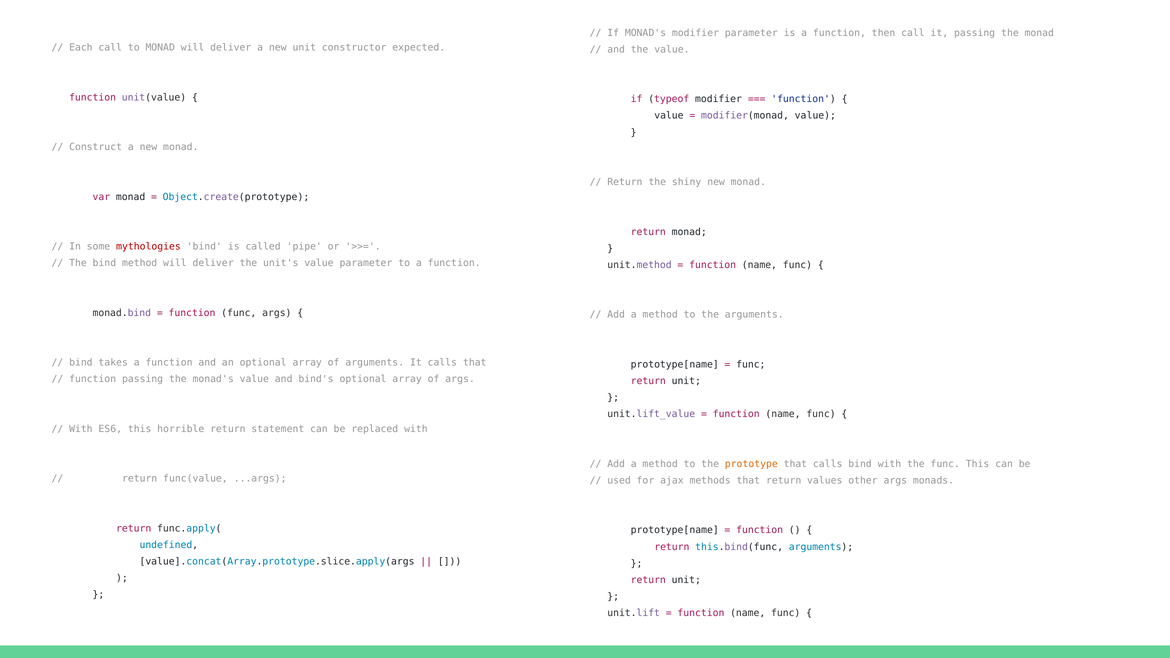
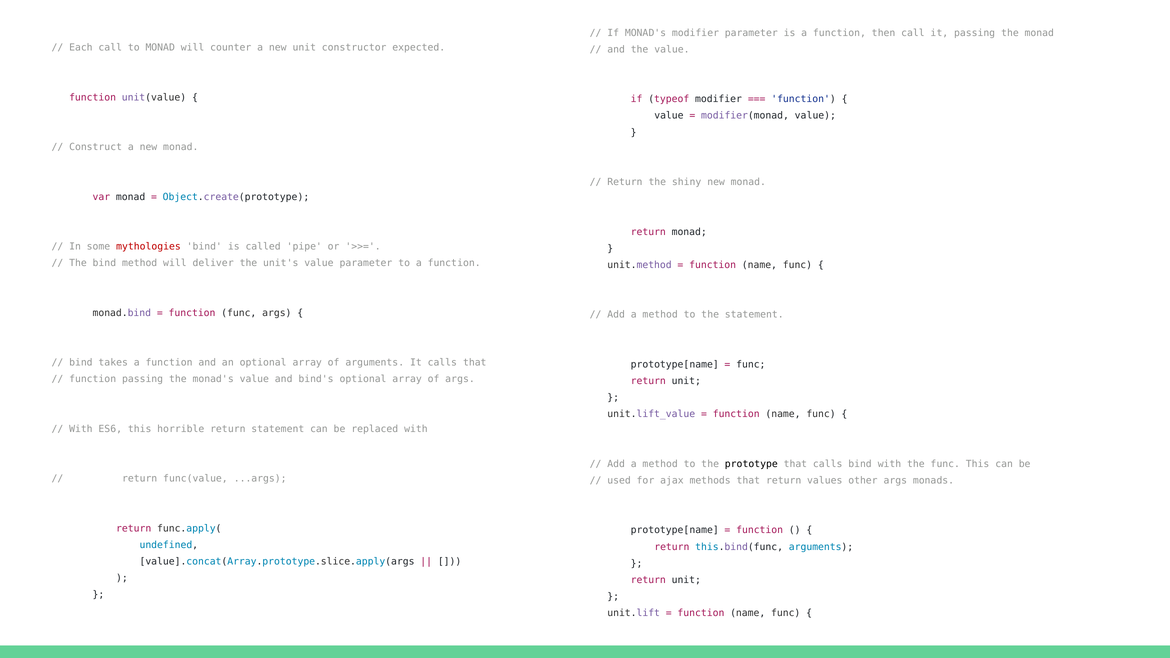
MONAD will deliver: deliver -> counter (231, 48)
the arguments: arguments -> statement (754, 315)
prototype colour: orange -> black (751, 464)
